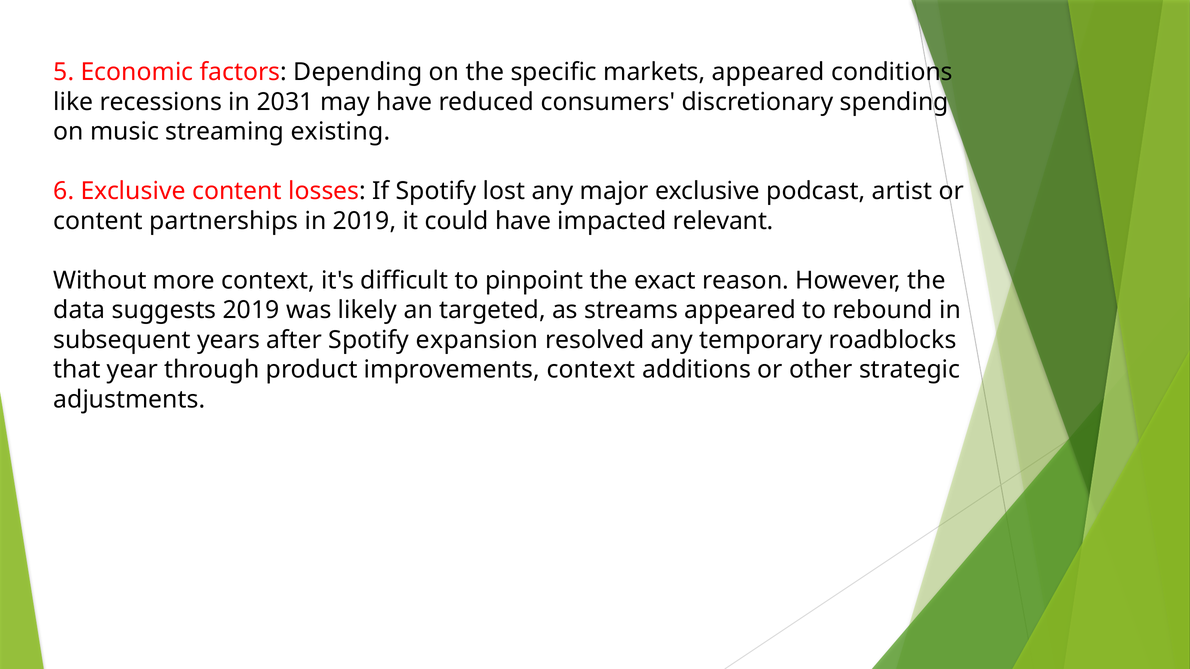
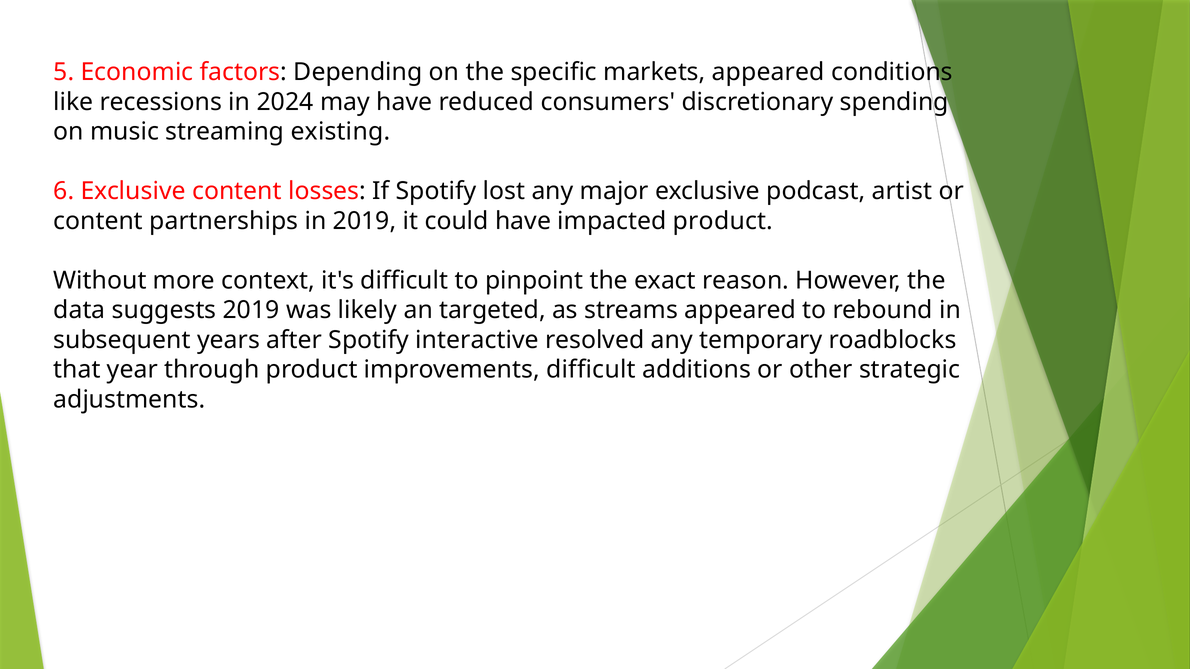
2031: 2031 -> 2024 (285, 102)
impacted relevant: relevant -> product (723, 221)
expansion: expansion -> interactive (477, 340)
improvements context: context -> difficult (591, 370)
